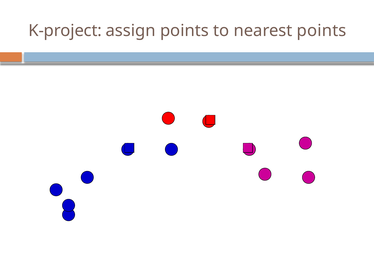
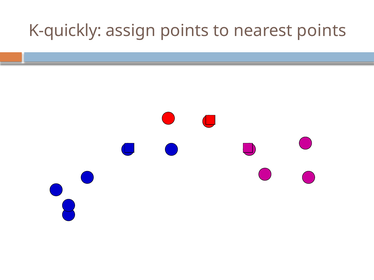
K-project: K-project -> K-quickly (65, 31)
